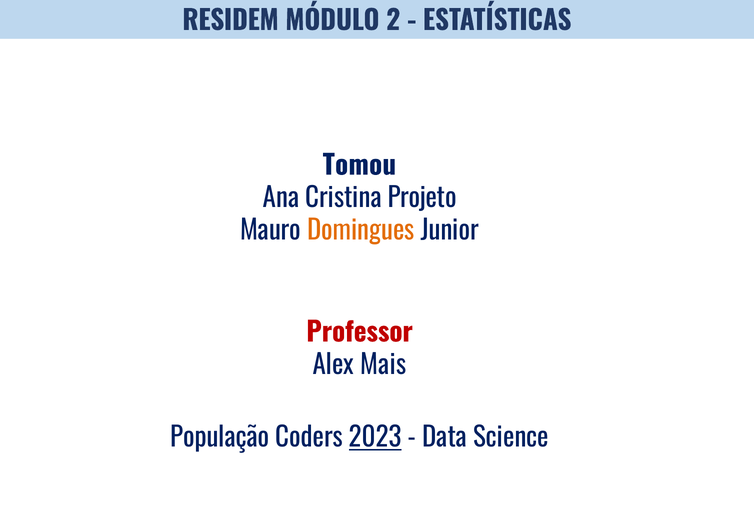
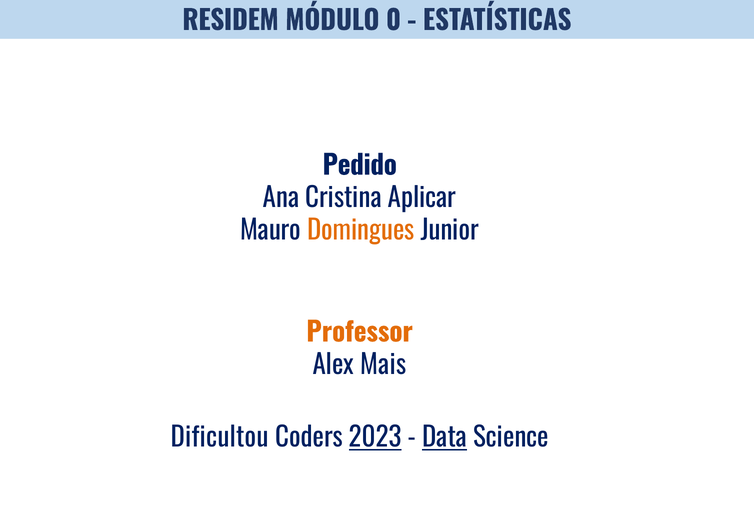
2: 2 -> 0 (393, 21)
Tomou: Tomou -> Pedido (360, 166)
Projeto: Projeto -> Aplicar (422, 198)
Professor colour: red -> orange (360, 333)
População: População -> Dificultou (220, 438)
Data underline: none -> present (445, 438)
